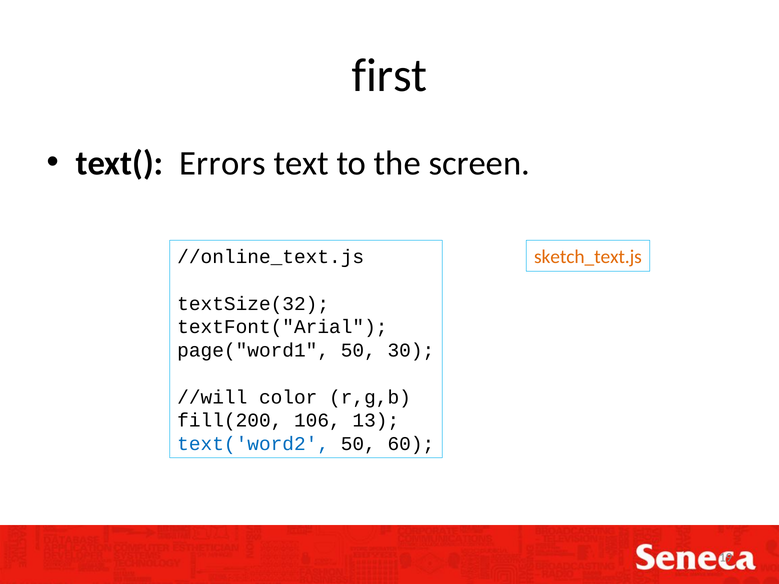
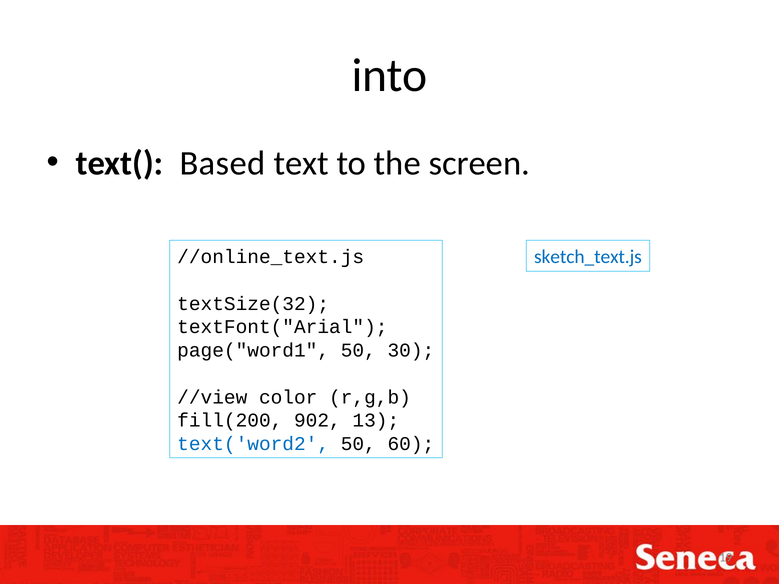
first: first -> into (390, 75)
Errors: Errors -> Based (222, 163)
sketch_text.js colour: orange -> blue (588, 257)
//will: //will -> //view (212, 397)
106: 106 -> 902 (317, 421)
